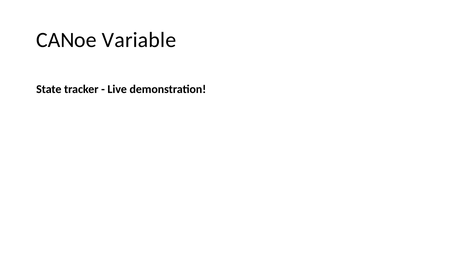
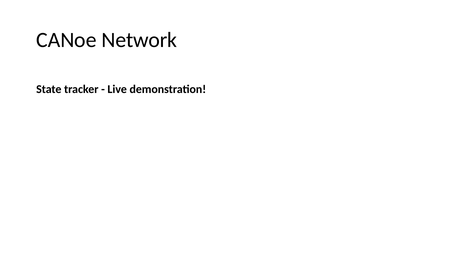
Variable: Variable -> Network (139, 40)
